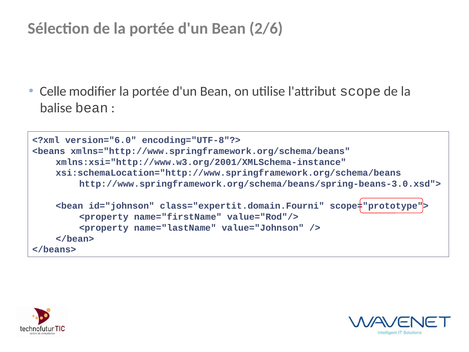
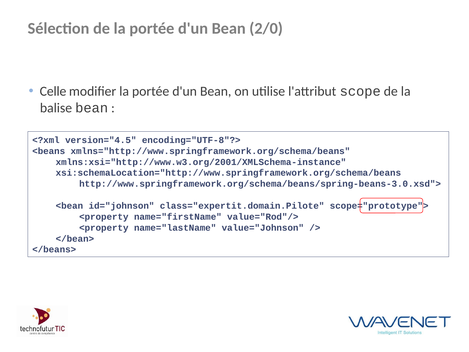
2/6: 2/6 -> 2/0 (266, 28)
version="6.0: version="6.0 -> version="4.5 (101, 140)
class="expertit.domain.Fourni: class="expertit.domain.Fourni -> class="expertit.domain.Pilote (242, 206)
